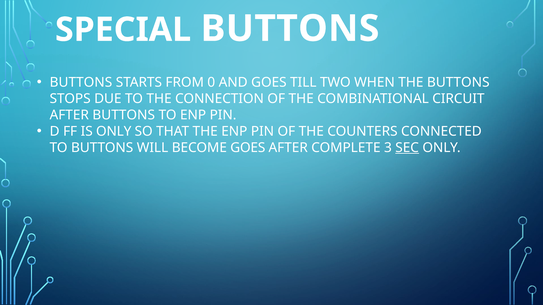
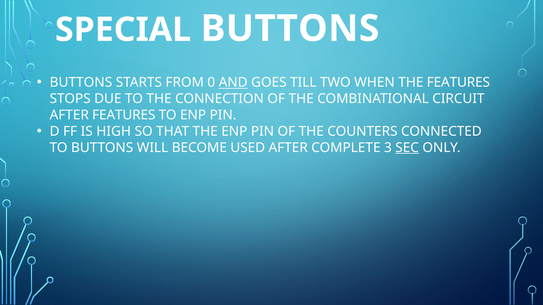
AND underline: none -> present (233, 83)
THE BUTTONS: BUTTONS -> FEATURES (458, 83)
AFTER BUTTONS: BUTTONS -> FEATURES (124, 115)
IS ONLY: ONLY -> HIGH (114, 131)
BECOME GOES: GOES -> USED (248, 148)
